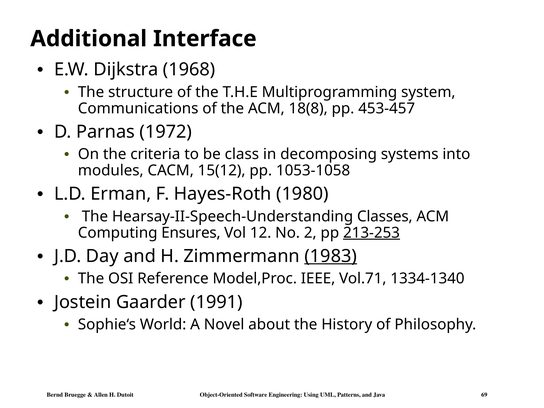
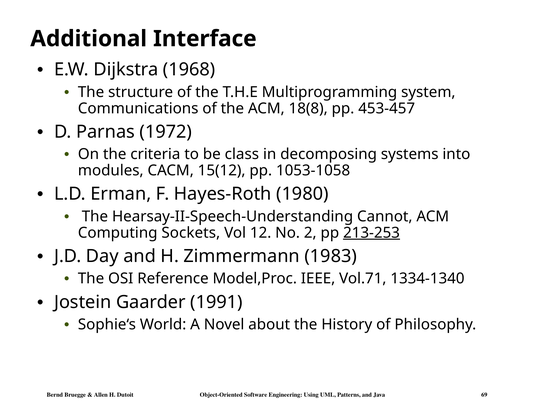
Classes: Classes -> Cannot (385, 216)
Ensures: Ensures -> Sockets (191, 233)
1983 underline: present -> none (331, 256)
